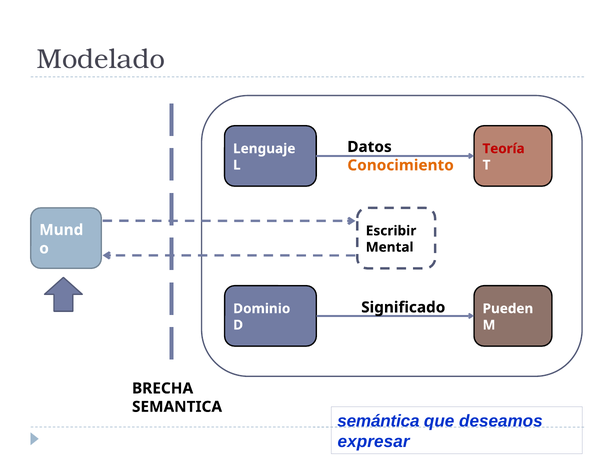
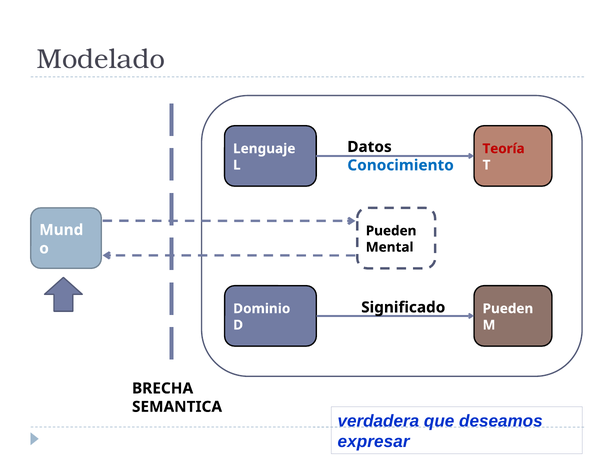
Conocimiento colour: orange -> blue (401, 165)
Escribir: Escribir -> Pueden (391, 231)
semántica: semántica -> verdadera (378, 421)
